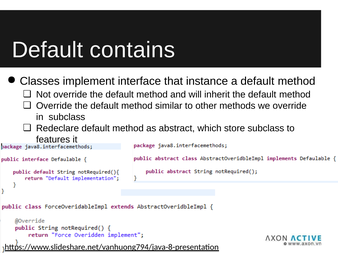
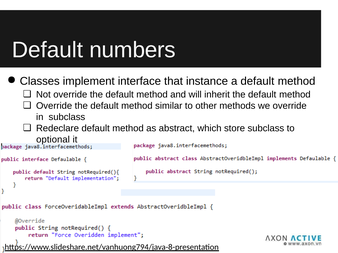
contains: contains -> numbers (133, 50)
features: features -> optional (53, 140)
